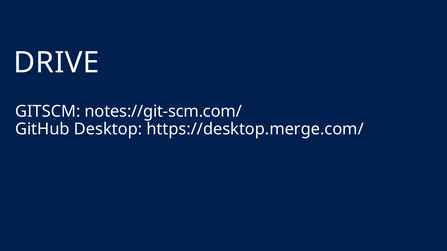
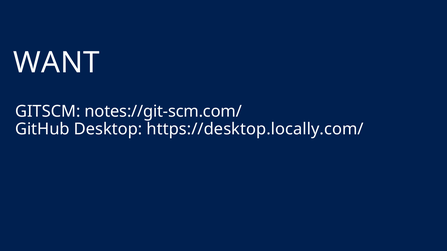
DRIVE: DRIVE -> WANT (56, 63)
https://desktop.merge.com/: https://desktop.merge.com/ -> https://desktop.locally.com/ (255, 129)
